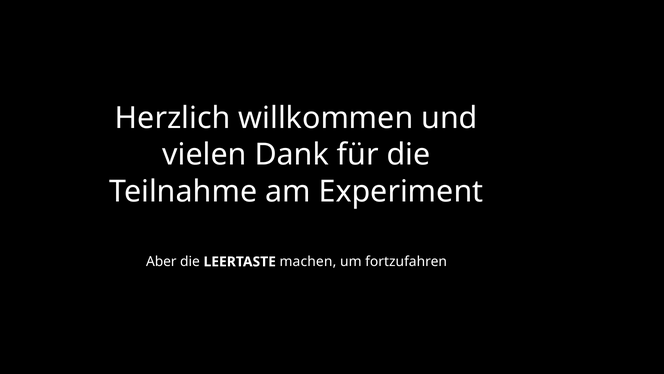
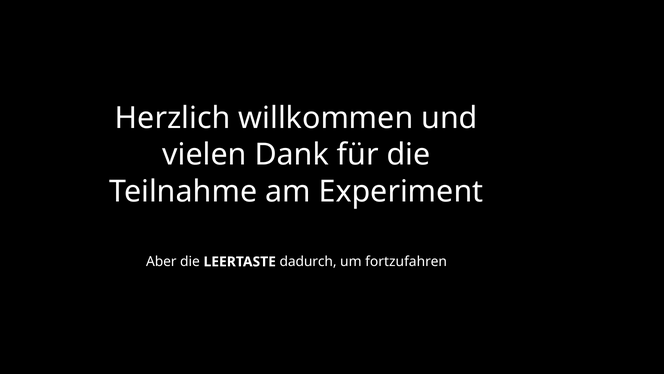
machen: machen -> dadurch (308, 261)
